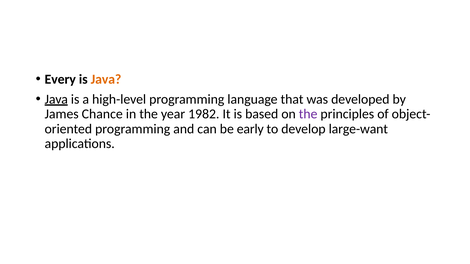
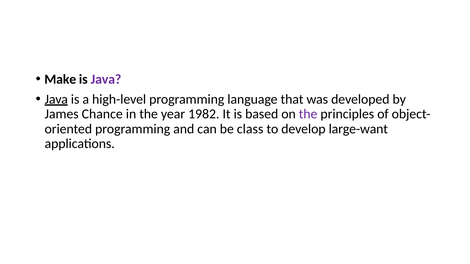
Every: Every -> Make (60, 79)
Java colour: orange -> purple (106, 79)
early: early -> class (250, 129)
